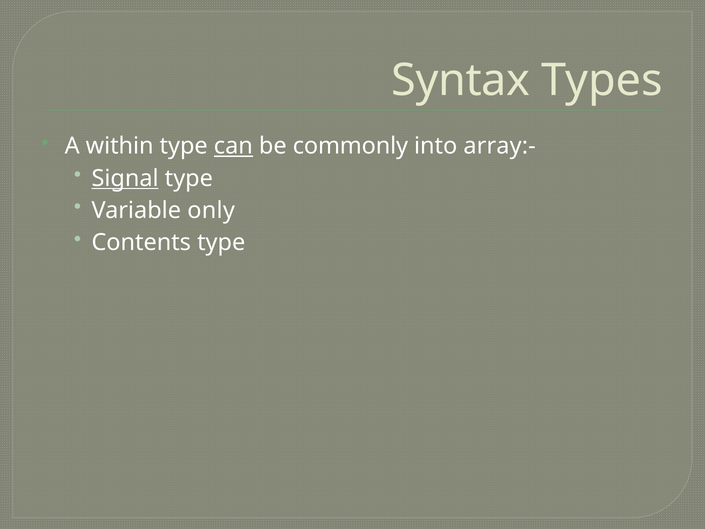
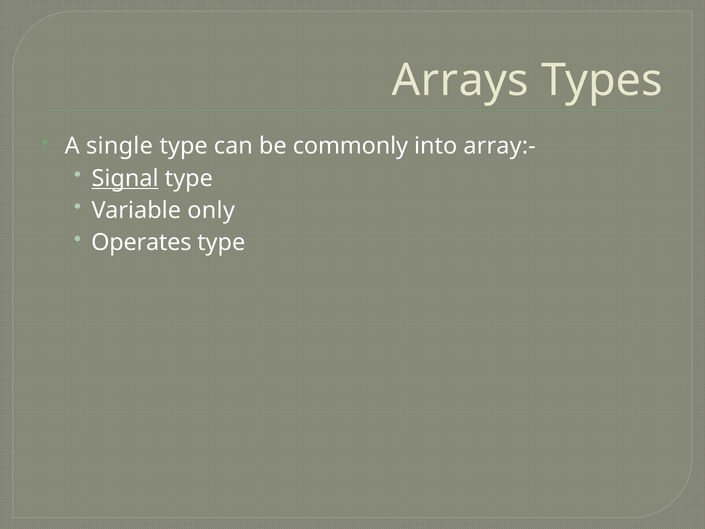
Syntax: Syntax -> Arrays (460, 80)
within: within -> single (120, 146)
can underline: present -> none (233, 146)
Contents: Contents -> Operates (141, 242)
